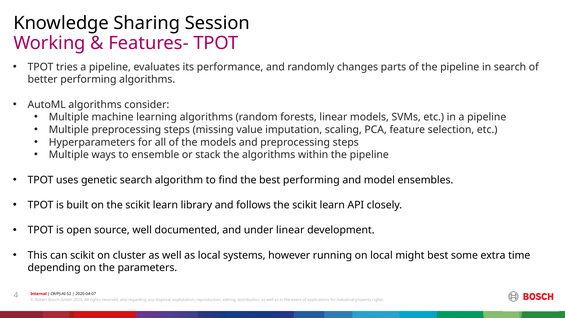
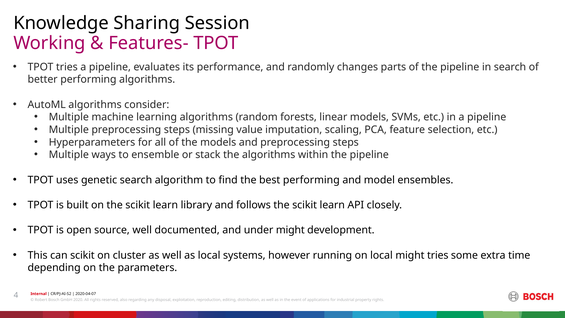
under linear: linear -> might (290, 230)
might best: best -> tries (438, 255)
